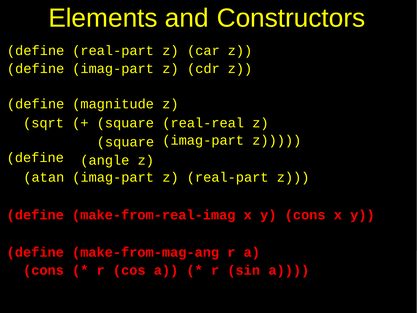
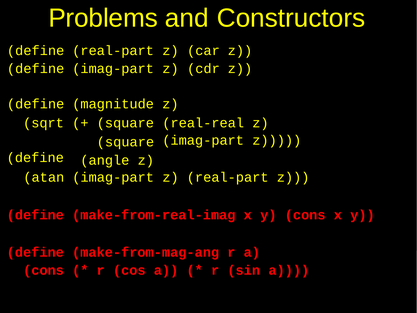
Elements: Elements -> Problems (103, 18)
